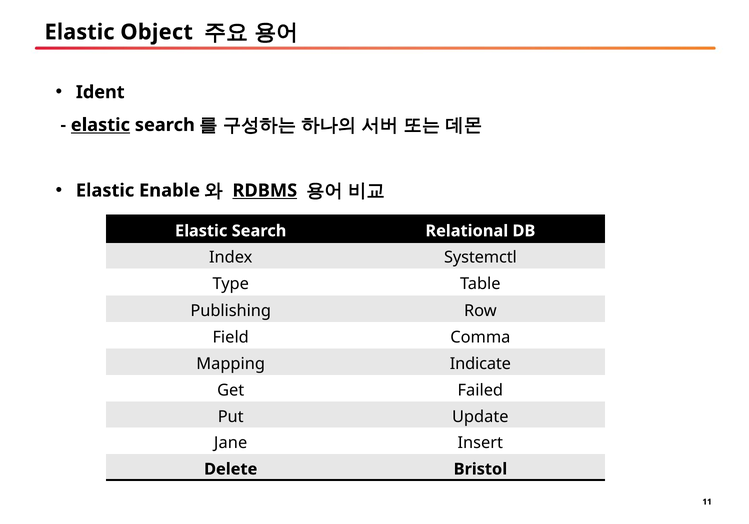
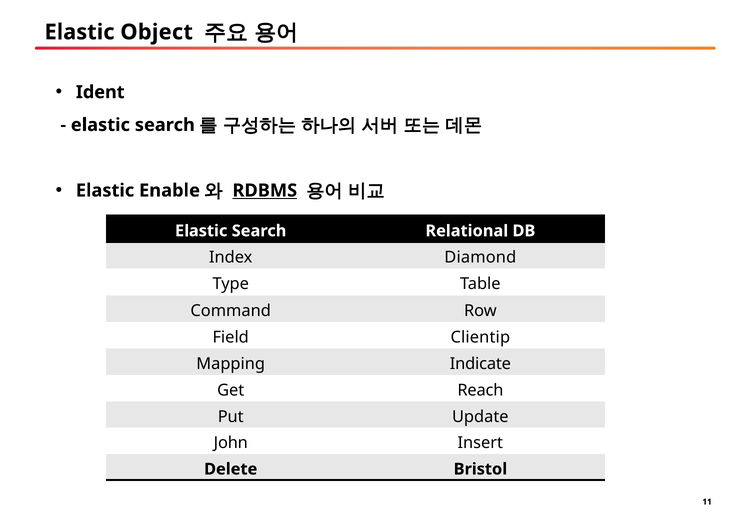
elastic underline: present -> none (100, 125)
Systemctl: Systemctl -> Diamond (480, 258)
Publishing: Publishing -> Command (231, 311)
Comma: Comma -> Clientip (480, 337)
Failed: Failed -> Reach (480, 391)
Jane: Jane -> John (231, 443)
